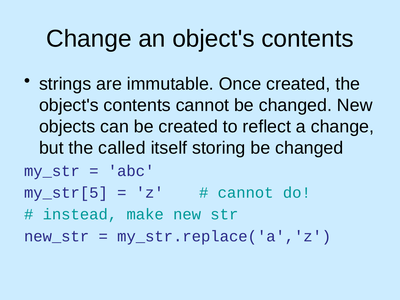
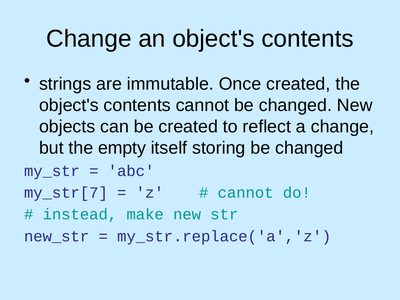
called: called -> empty (122, 148)
my_str[5: my_str[5 -> my_str[7 (66, 193)
